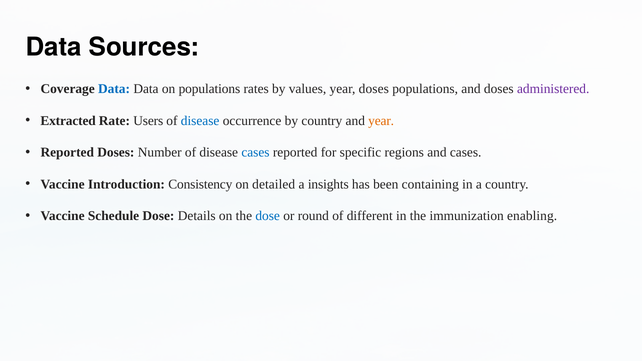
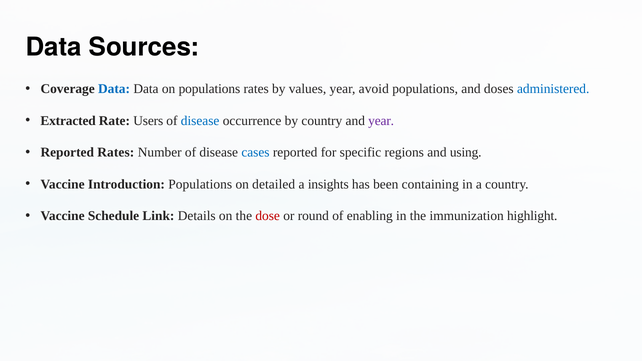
year doses: doses -> avoid (374, 89)
administered colour: purple -> blue (553, 89)
year colour: orange -> purple (381, 121)
Reported Doses: Doses -> Rates (116, 153)
and cases: cases -> using (466, 153)
Introduction Consistency: Consistency -> Populations (200, 184)
Schedule Dose: Dose -> Link (158, 216)
dose colour: blue -> red (268, 216)
different: different -> enabling (370, 216)
enabling: enabling -> highlight (532, 216)
